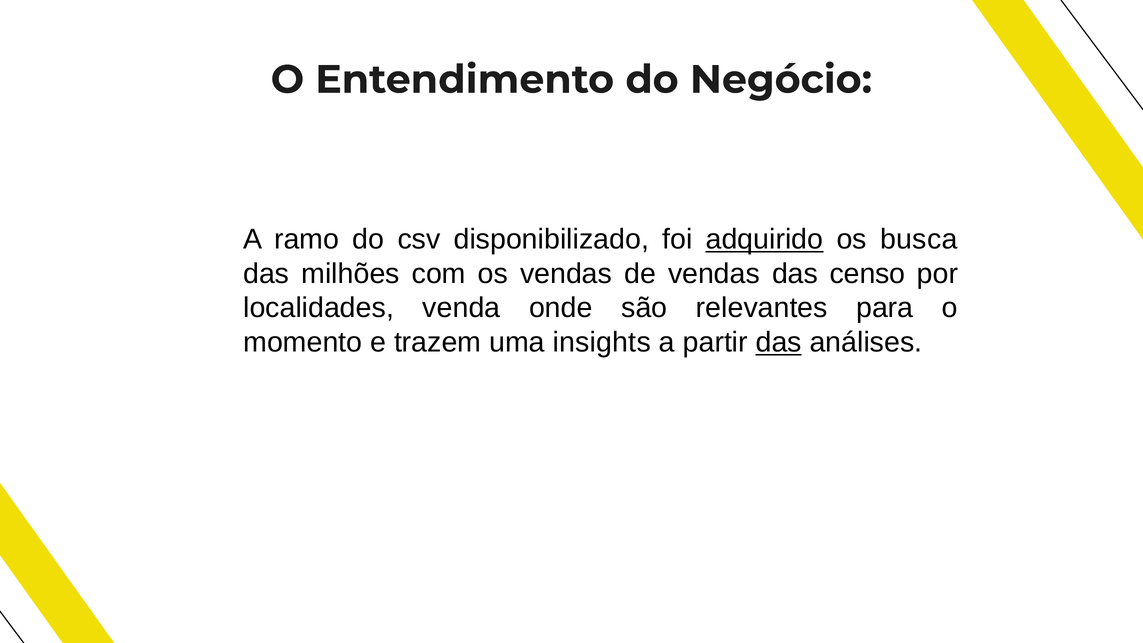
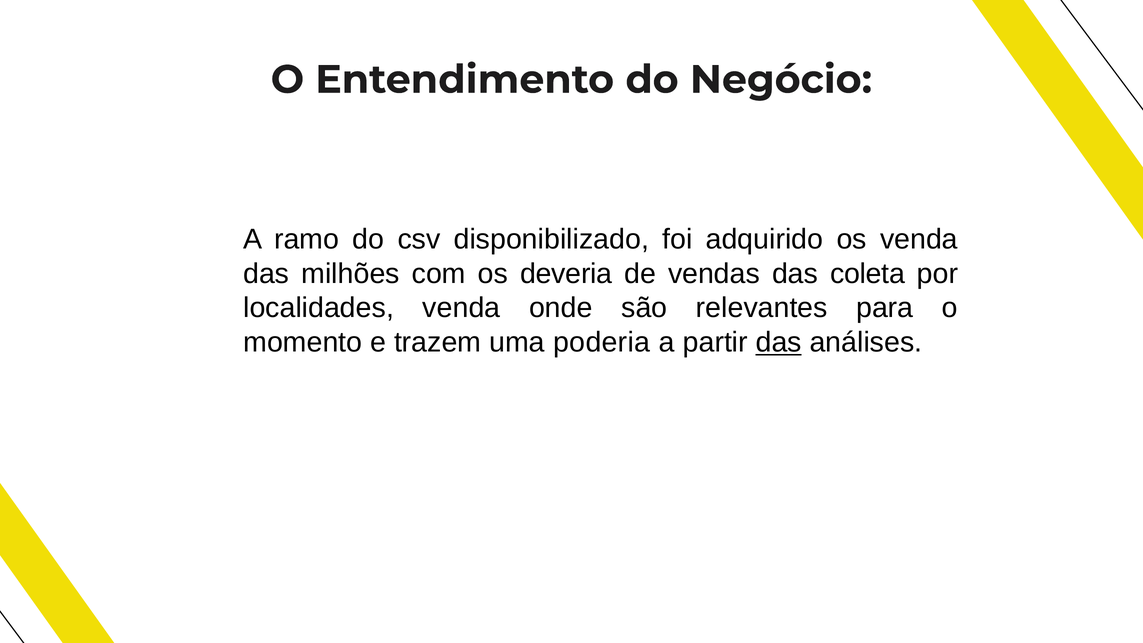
adquirido underline: present -> none (764, 239)
os busca: busca -> venda (919, 239)
os vendas: vendas -> deveria (566, 274)
censo: censo -> coleta (867, 274)
insights: insights -> poderia (602, 342)
